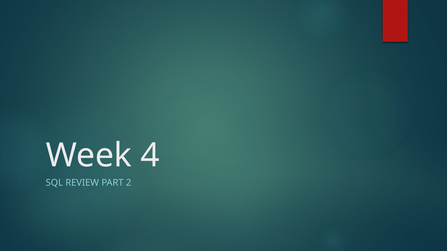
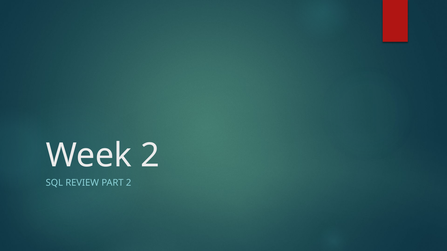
Week 4: 4 -> 2 (150, 156)
